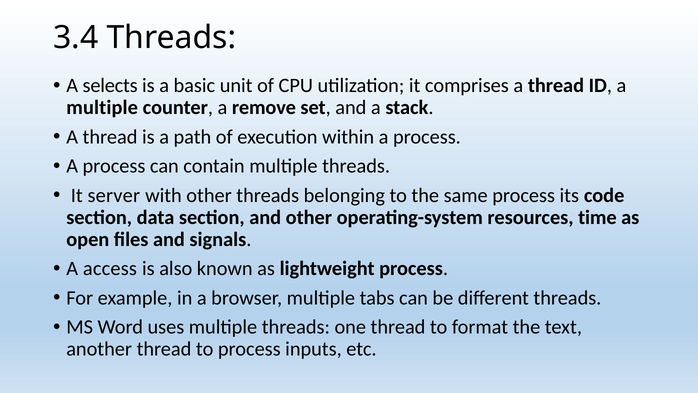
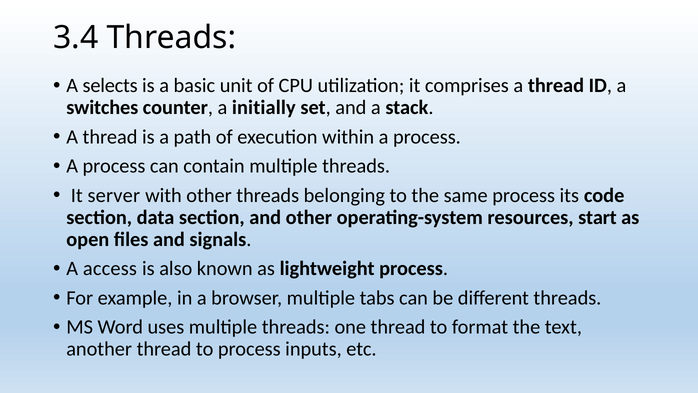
multiple: multiple -> switches (102, 108)
remove: remove -> initially (264, 108)
time: time -> start (597, 217)
